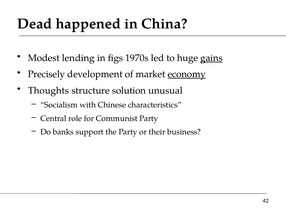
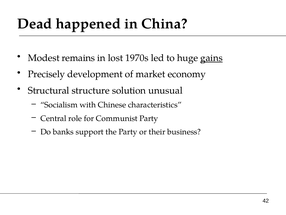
lending: lending -> remains (78, 58)
figs: figs -> lost (115, 58)
economy underline: present -> none (187, 74)
Thoughts: Thoughts -> Structural (49, 90)
